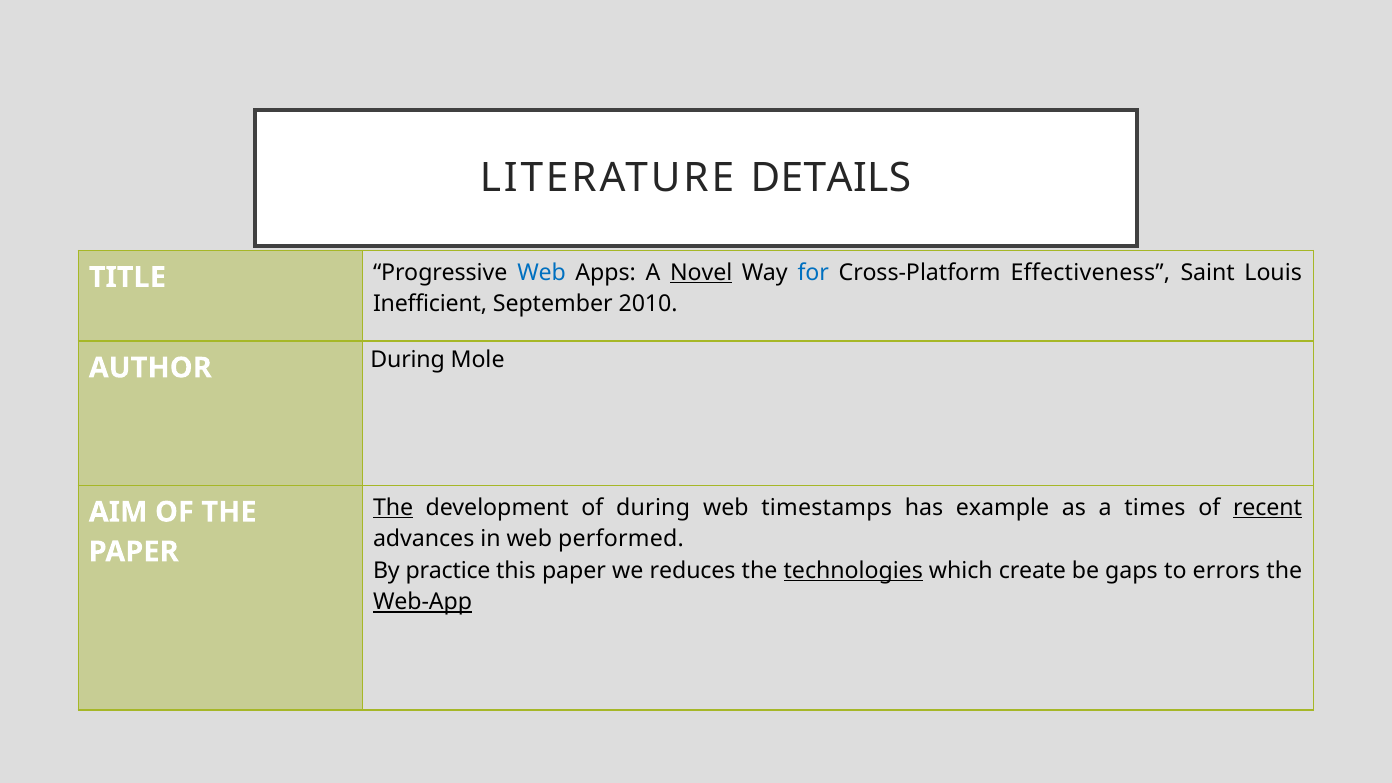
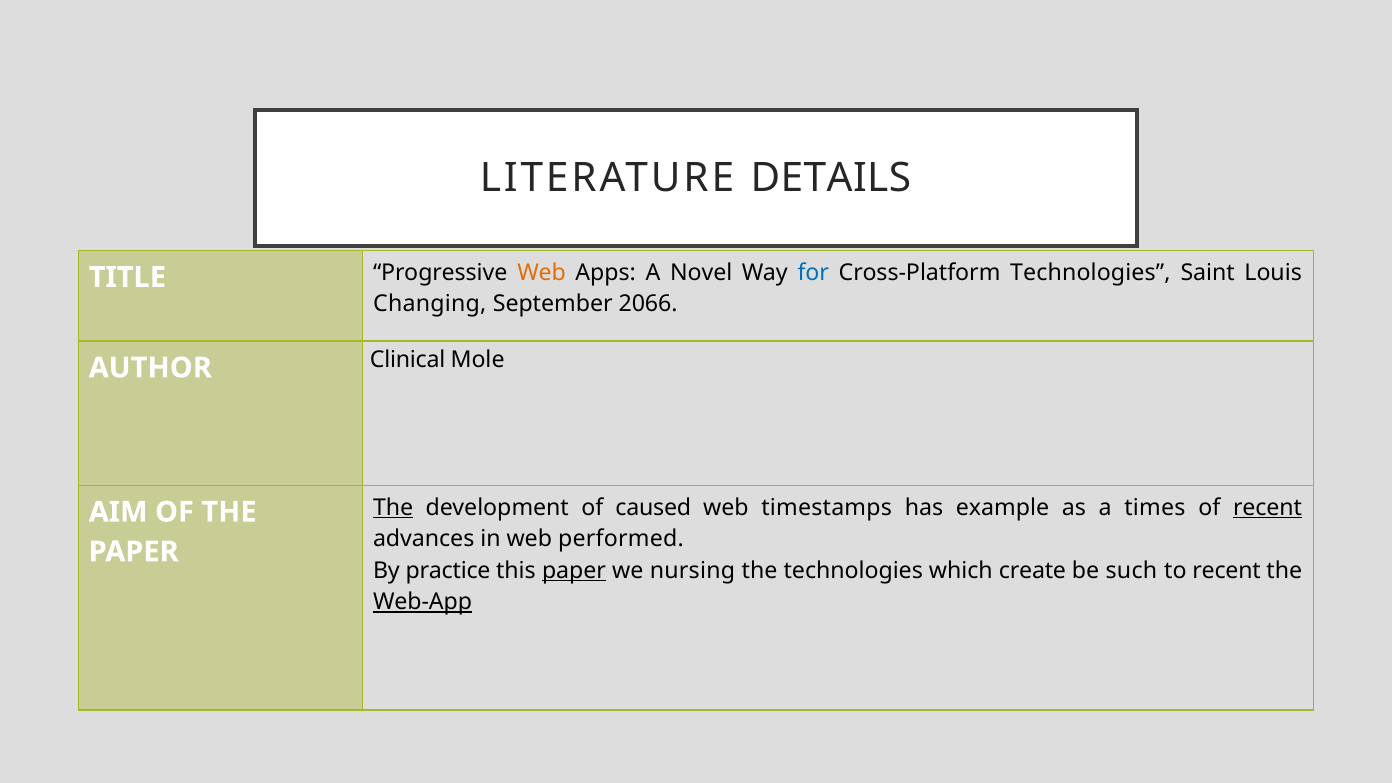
Web colour: blue -> orange (542, 273)
Novel underline: present -> none (701, 273)
Cross-Platform Effectiveness: Effectiveness -> Technologies (1090, 273)
Inefficient: Inefficient -> Changing (430, 304)
2010: 2010 -> 2066 (648, 304)
AUTHOR During: During -> Clinical (408, 360)
of during: during -> caused (653, 508)
paper underline: none -> present (574, 570)
reduces: reduces -> nursing (692, 570)
technologies underline: present -> none (853, 570)
gaps: gaps -> such (1131, 570)
to errors: errors -> recent (1227, 570)
